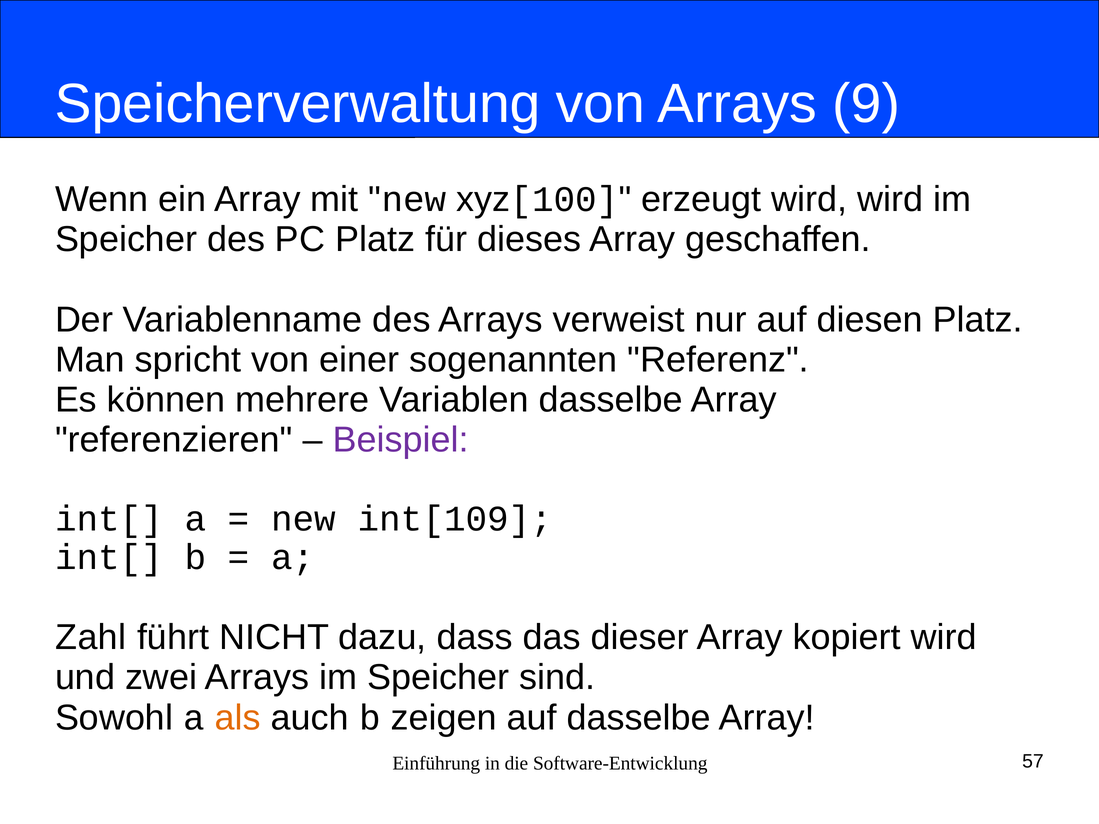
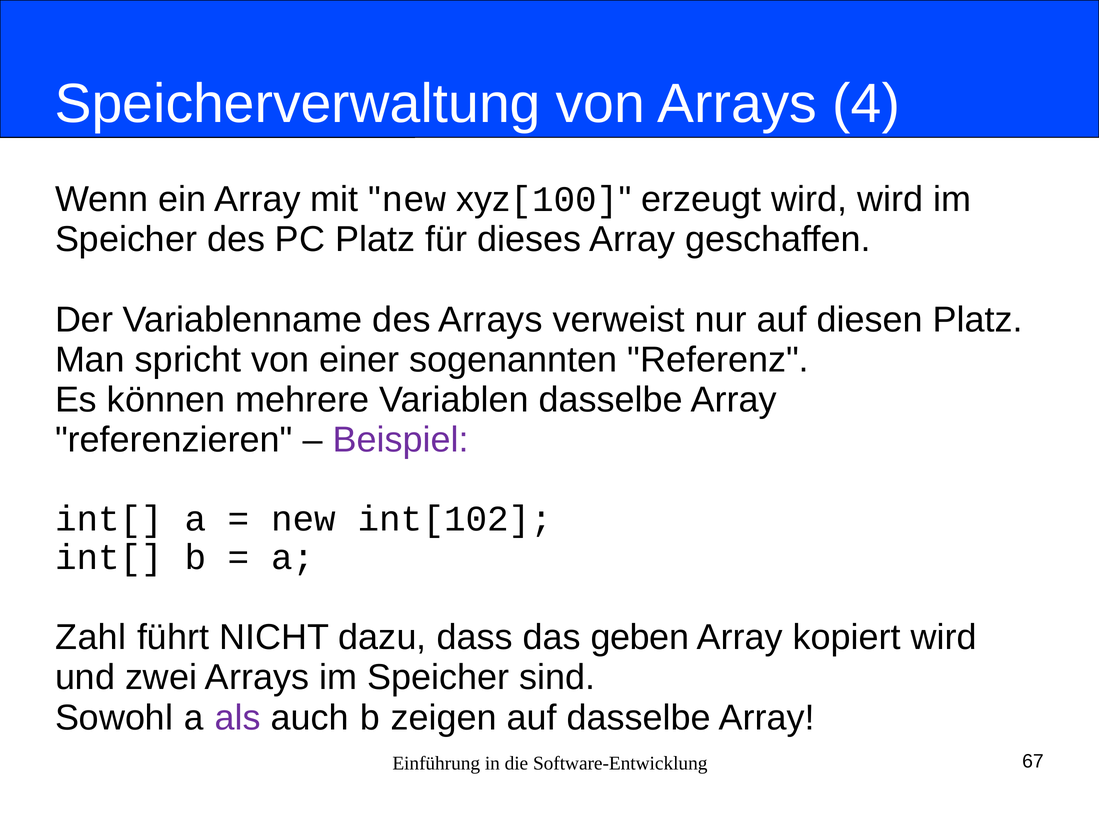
9: 9 -> 4 (866, 104)
int[109: int[109 -> int[102 (455, 519)
dieser: dieser -> geben (640, 637)
als colour: orange -> purple (238, 718)
57: 57 -> 67 (1033, 762)
